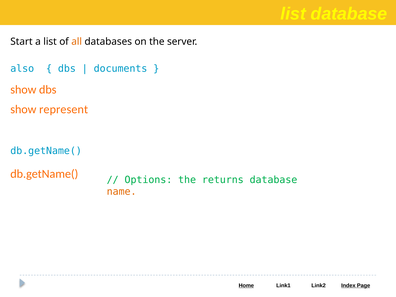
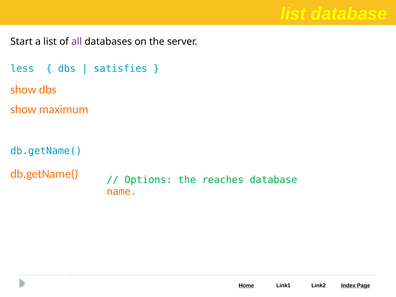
all colour: orange -> purple (77, 42)
also: also -> less (22, 68)
documents: documents -> satisfies (121, 68)
represent: represent -> maximum (64, 109)
returns: returns -> reaches (223, 180)
